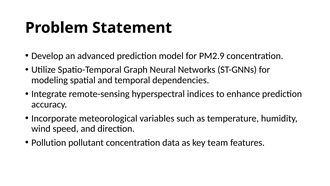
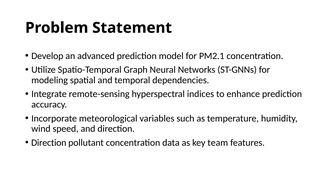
PM2.9: PM2.9 -> PM2.1 (212, 56)
Pollution: Pollution -> Direction (49, 142)
